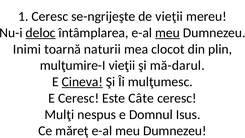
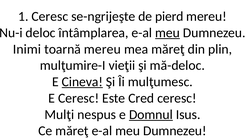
de vieţii: vieţii -> pierd (169, 16)
deloc underline: present -> none (41, 33)
toarnă naturii: naturii -> mereu (102, 49)
mea clocot: clocot -> măreţ (168, 49)
mă-darul: mă-darul -> mă-deloc (177, 65)
Câte: Câte -> Cred (141, 98)
Domnul underline: none -> present (151, 114)
